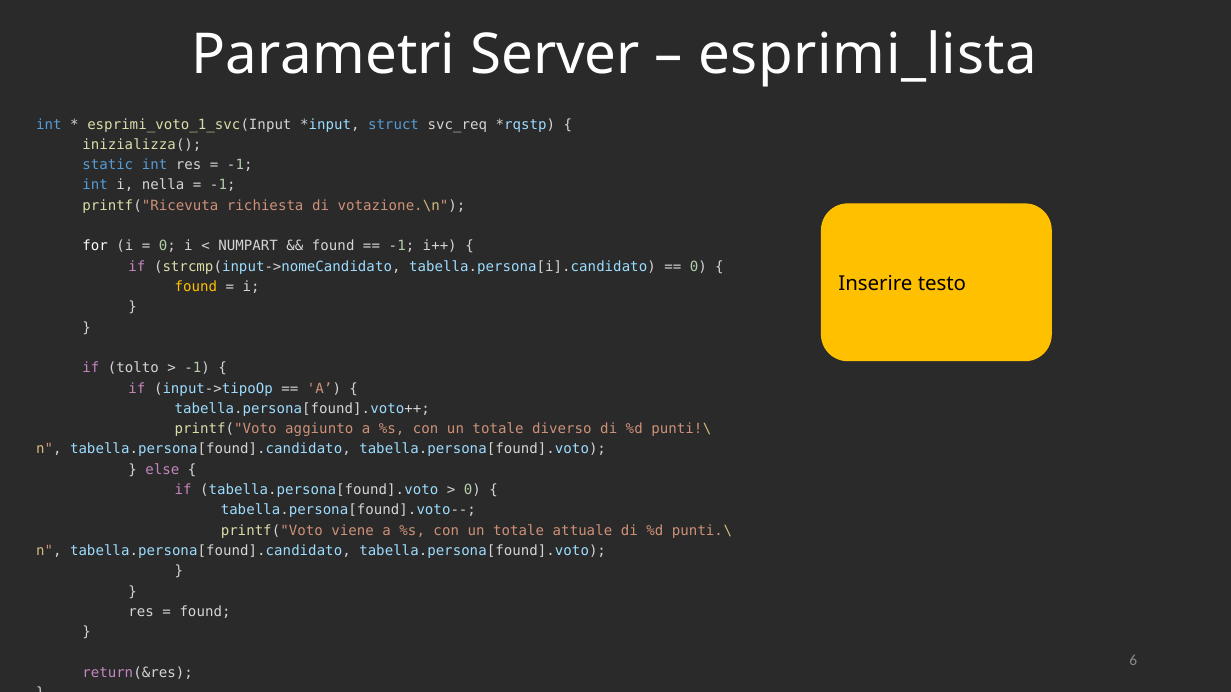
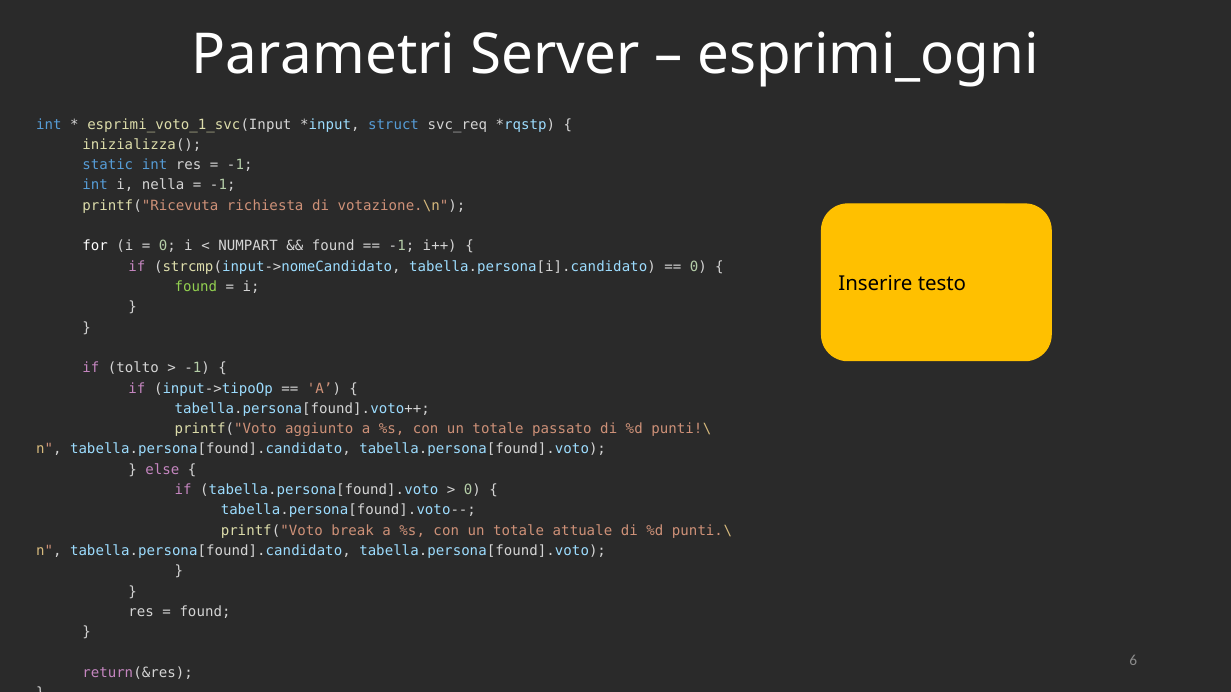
esprimi_lista: esprimi_lista -> esprimi_ogni (868, 55)
found colour: yellow -> light green (196, 287)
diverso: diverso -> passato (562, 429)
viene: viene -> break (353, 531)
